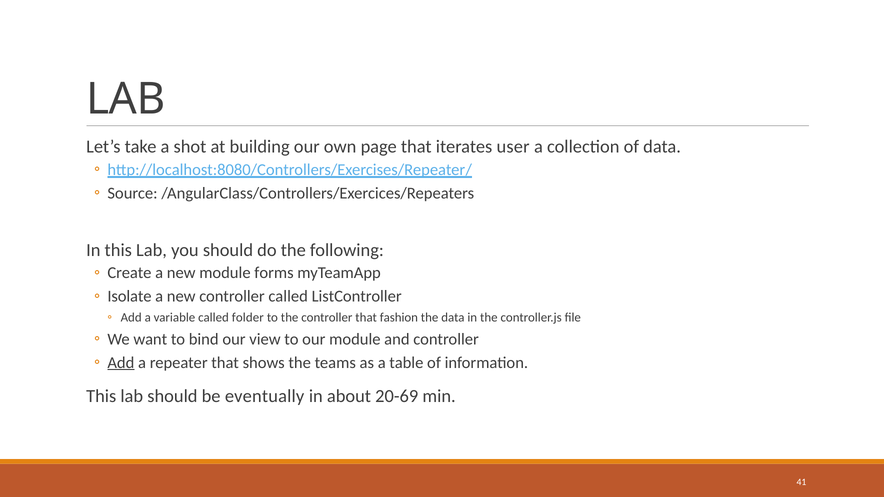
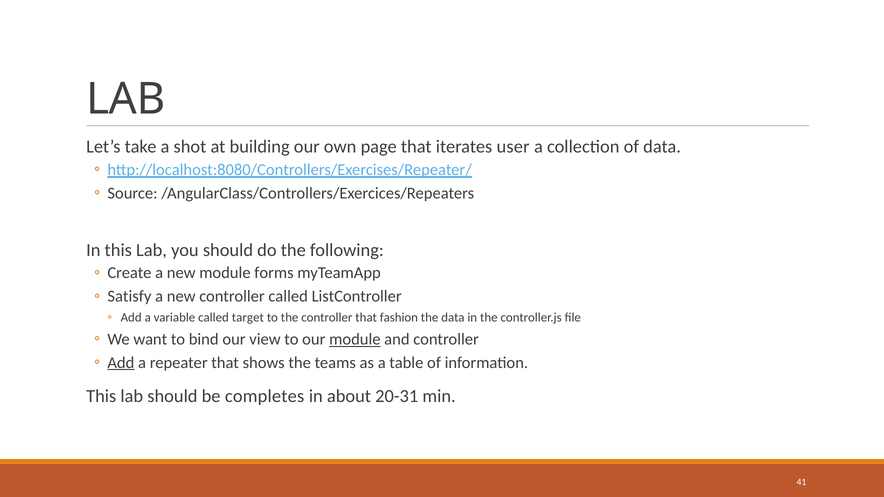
Isolate: Isolate -> Satisfy (129, 296)
folder: folder -> target (248, 318)
module underline: none -> present (355, 339)
eventually: eventually -> completes (265, 396)
20-69: 20-69 -> 20-31 (397, 396)
